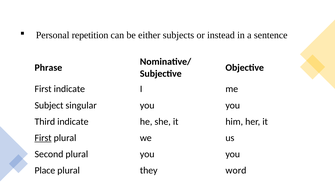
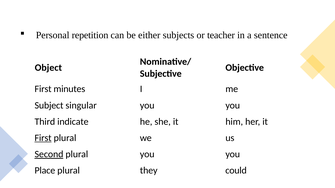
instead: instead -> teacher (221, 35)
Phrase: Phrase -> Object (48, 68)
First indicate: indicate -> minutes (69, 89)
Second underline: none -> present (49, 155)
word: word -> could (236, 171)
